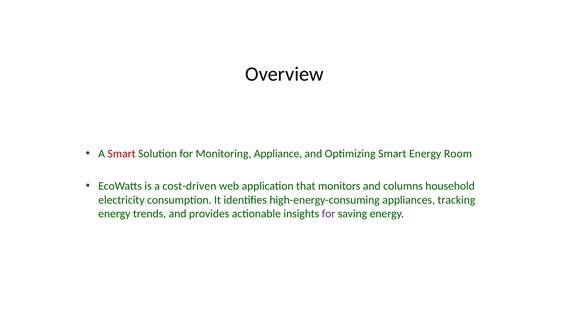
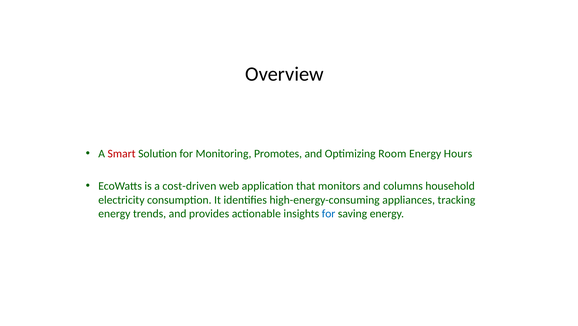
Appliance: Appliance -> Promotes (278, 154)
Optimizing Smart: Smart -> Room (392, 154)
Room: Room -> Hours (458, 154)
for colour: purple -> blue (329, 214)
